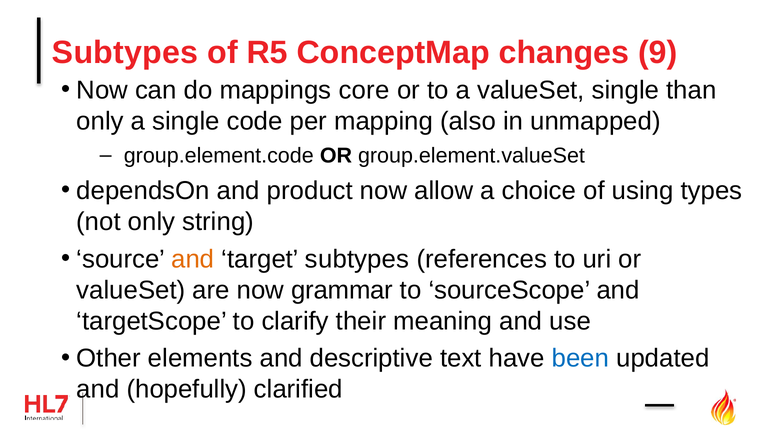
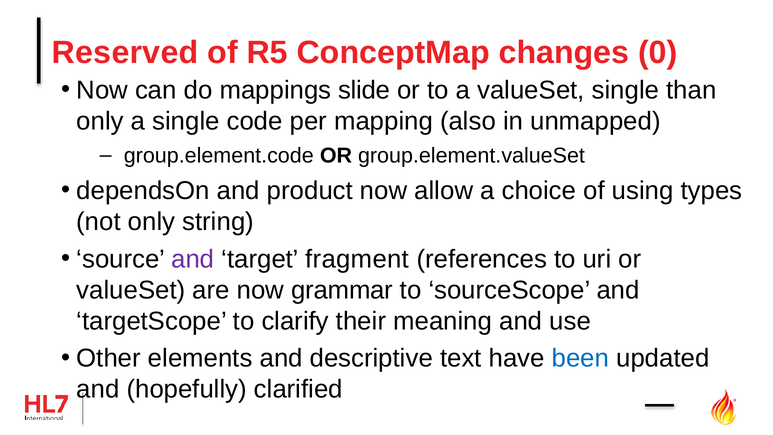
Subtypes: Subtypes -> Reserved (125, 53)
9: 9 -> 0 (658, 53)
core: core -> slide (364, 90)
and colour: orange -> purple (193, 259)
target subtypes: subtypes -> fragment (357, 259)
